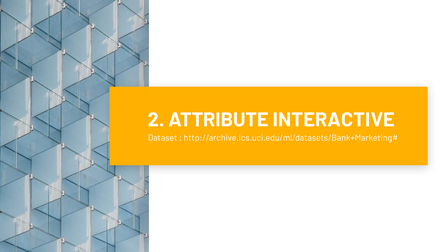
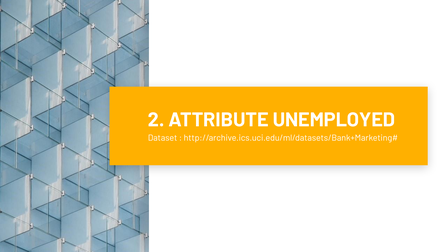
INTERACTIVE: INTERACTIVE -> UNEMPLOYED (334, 120)
